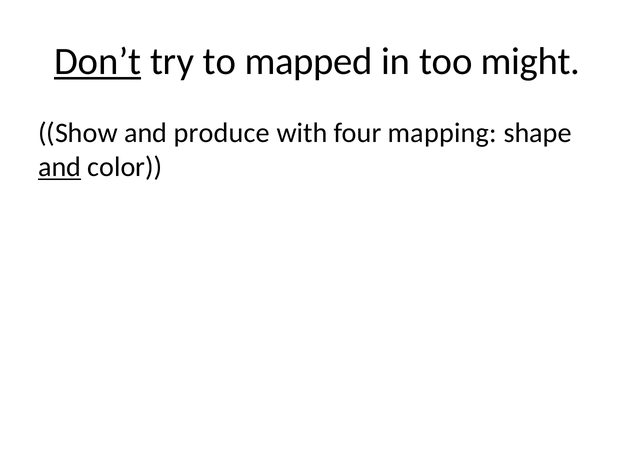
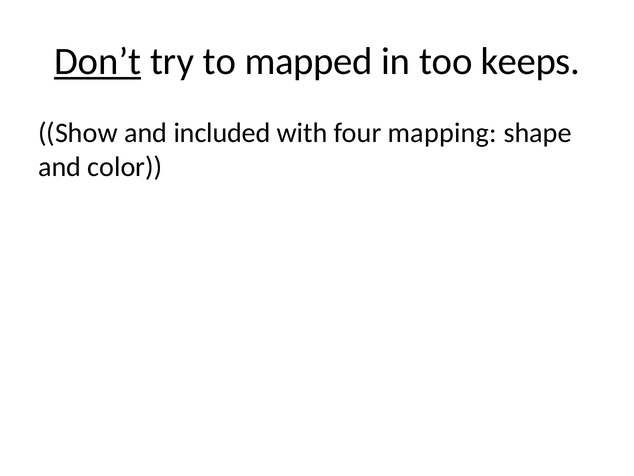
might: might -> keeps (530, 61)
produce: produce -> included (222, 133)
and underline: present -> none (60, 167)
